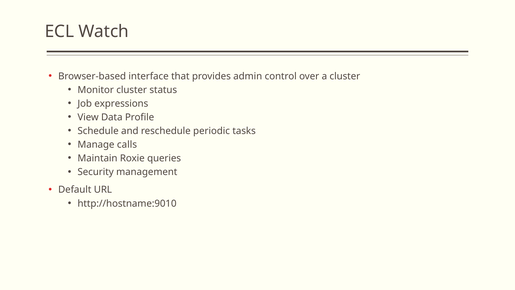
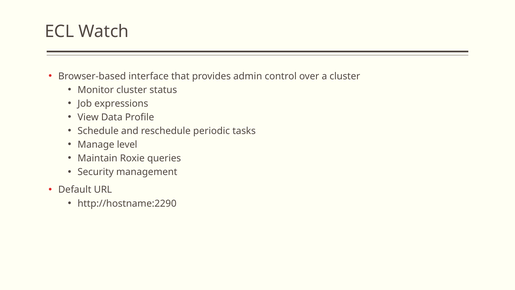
calls: calls -> level (127, 144)
http://hostname:9010: http://hostname:9010 -> http://hostname:2290 (127, 203)
